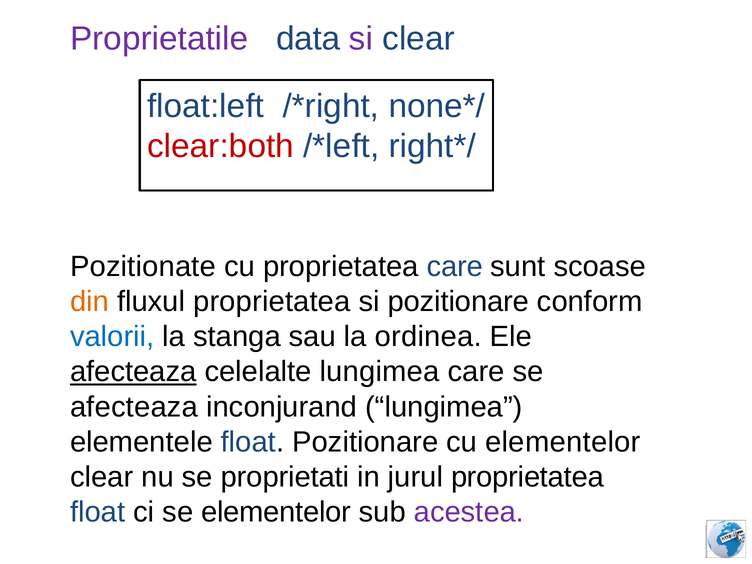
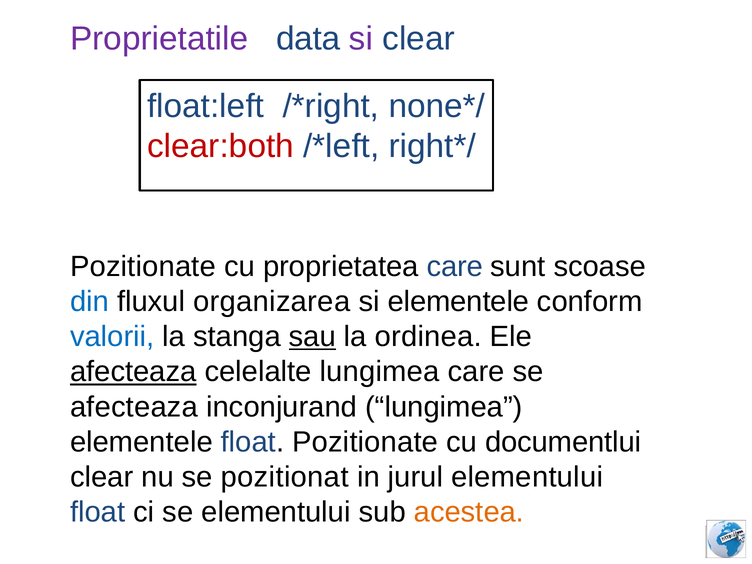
din colour: orange -> blue (90, 302)
fluxul proprietatea: proprietatea -> organizarea (272, 302)
si pozitionare: pozitionare -> elementele (458, 302)
sau underline: none -> present (312, 337)
float Pozitionare: Pozitionare -> Pozitionate (365, 442)
cu elementelor: elementelor -> documentlui (563, 442)
proprietati: proprietati -> pozitionat (285, 477)
jurul proprietatea: proprietatea -> elementului (527, 477)
se elementelor: elementelor -> elementului (276, 512)
acestea colour: purple -> orange (469, 512)
